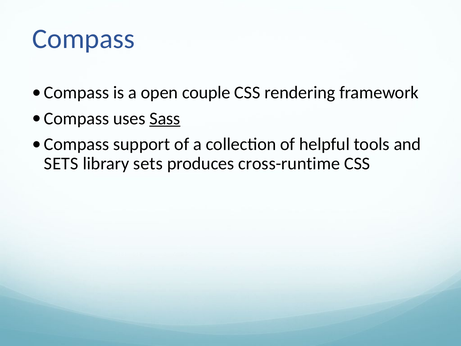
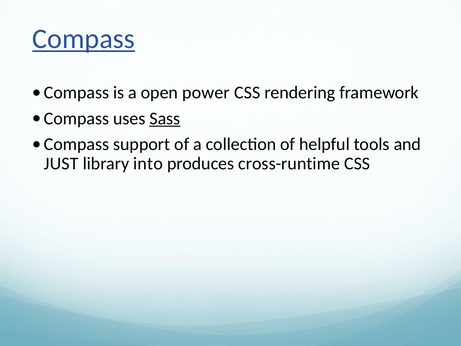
Compass underline: none -> present (84, 39)
couple: couple -> power (206, 93)
SETS: SETS -> JUST (61, 163)
library sets: sets -> into (148, 163)
